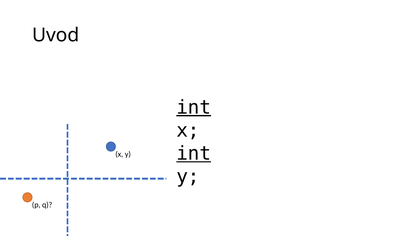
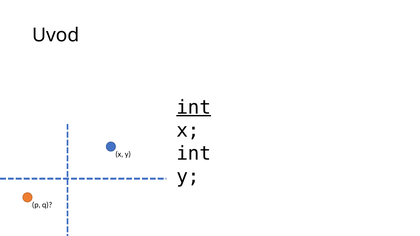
int underline: present -> none (194, 154)
